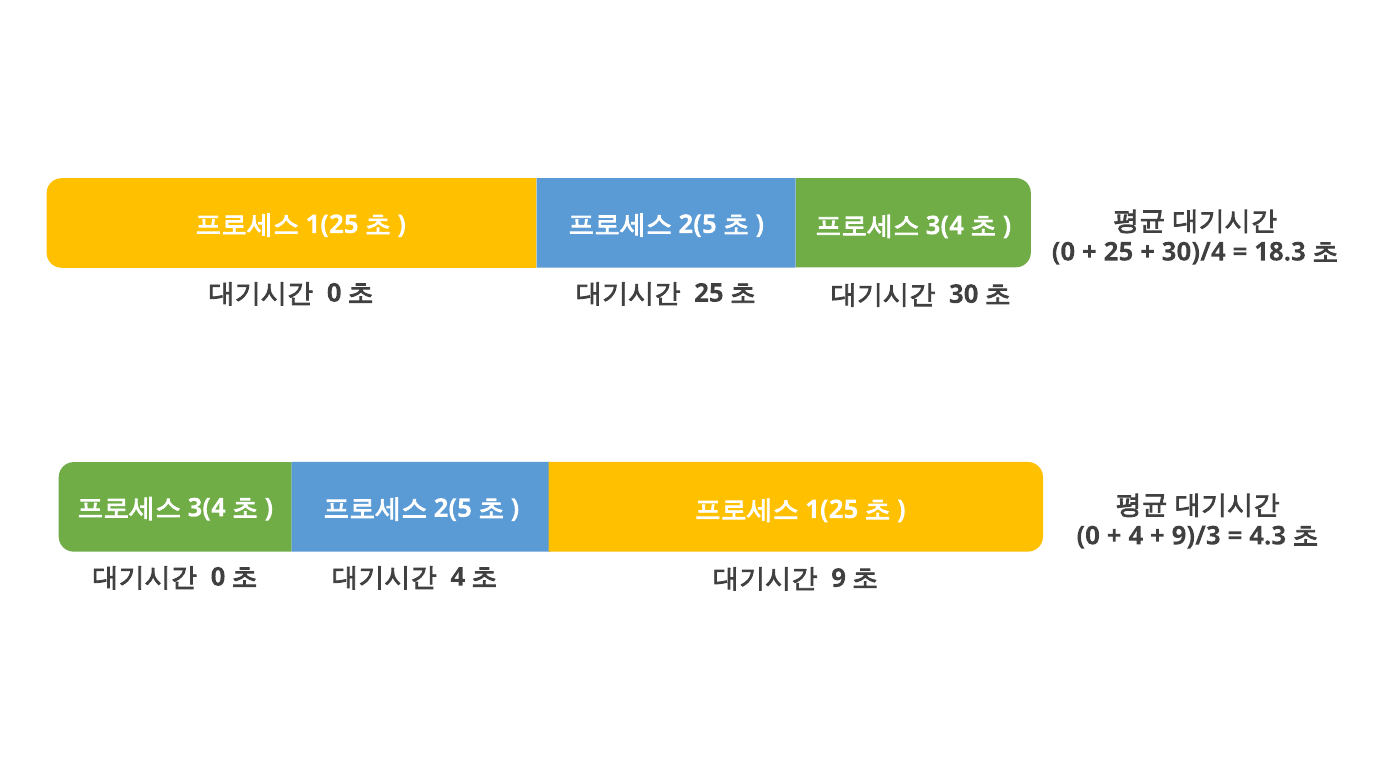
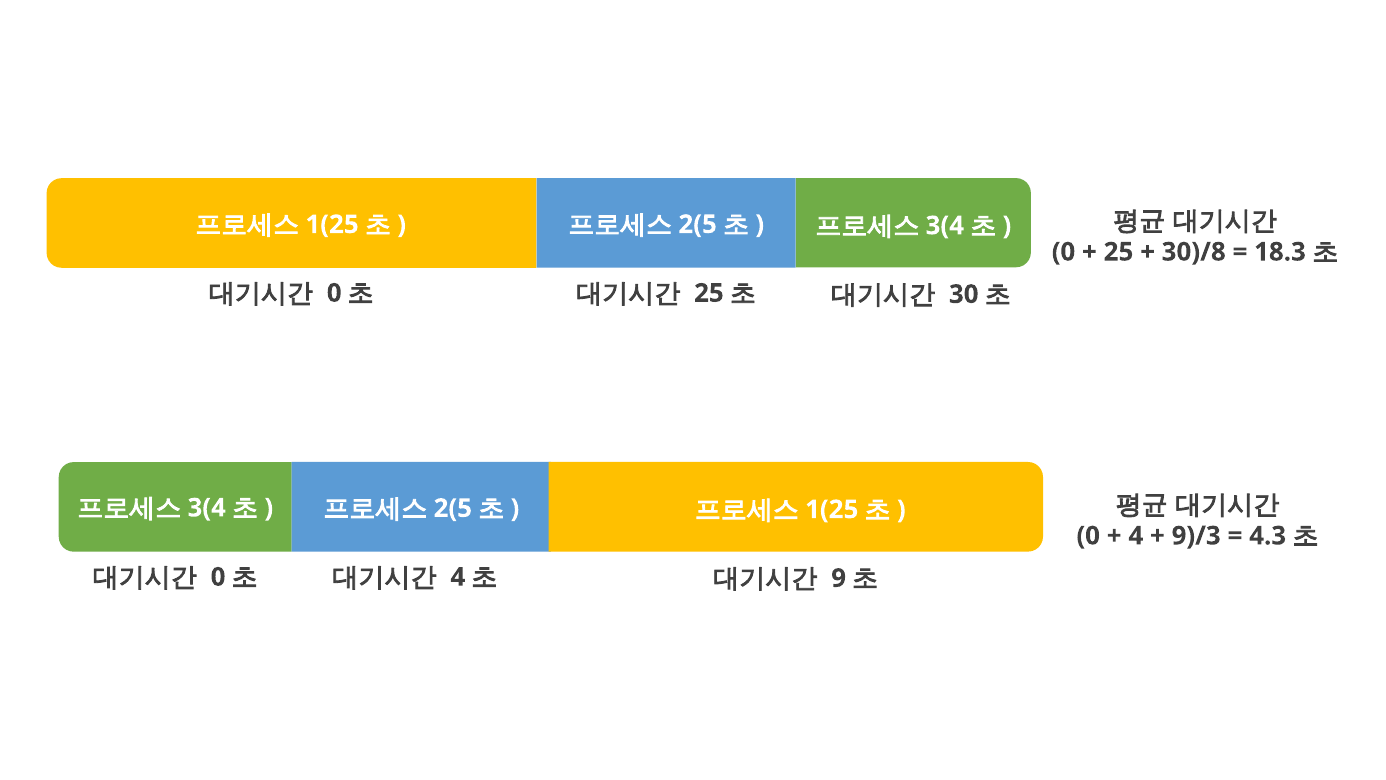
30)/4: 30)/4 -> 30)/8 (1194, 252)
